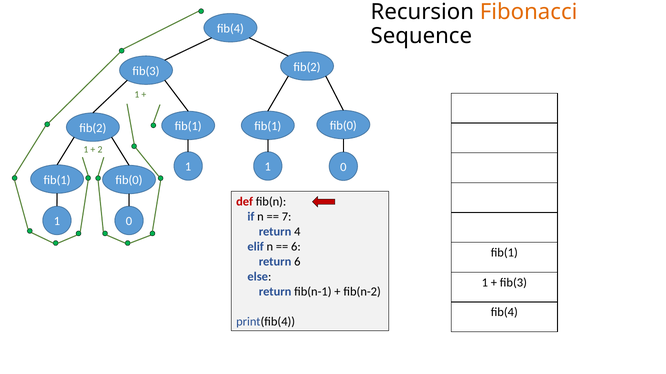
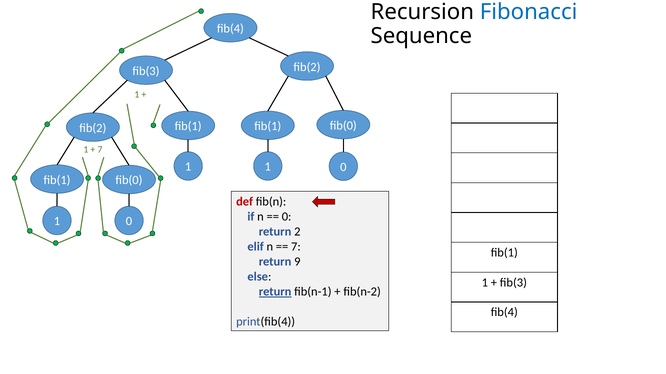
Fibonacci colour: orange -> blue (529, 12)
2: 2 -> 7 (100, 150)
7: 7 -> 0 (287, 217)
4: 4 -> 2 (297, 232)
6: 6 -> 7 (296, 247)
return 6: 6 -> 9 (297, 262)
return underline: none -> present (275, 292)
